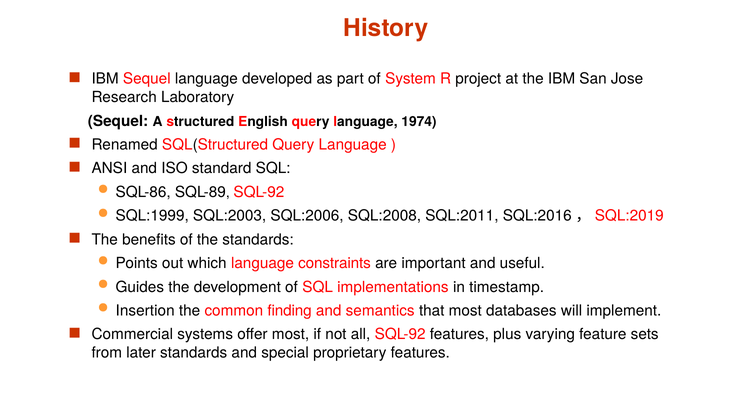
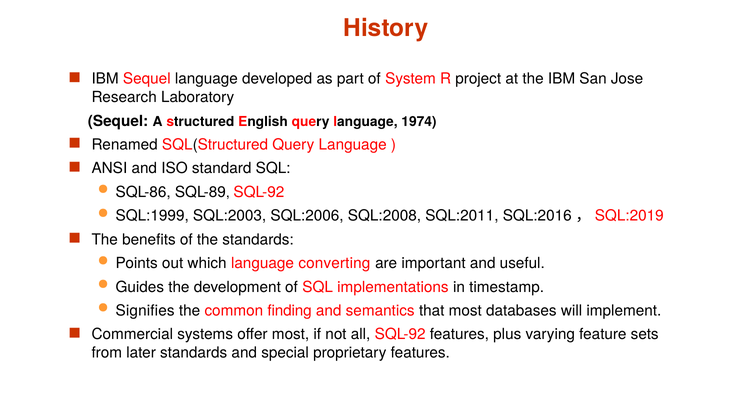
constraints: constraints -> converting (334, 263)
Insertion: Insertion -> Signifies (145, 311)
